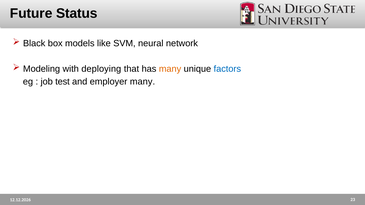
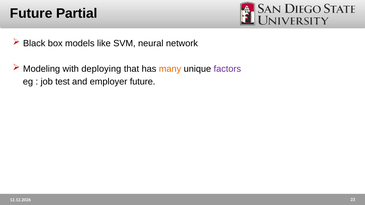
Status: Status -> Partial (77, 13)
factors colour: blue -> purple (227, 69)
employer many: many -> future (143, 82)
